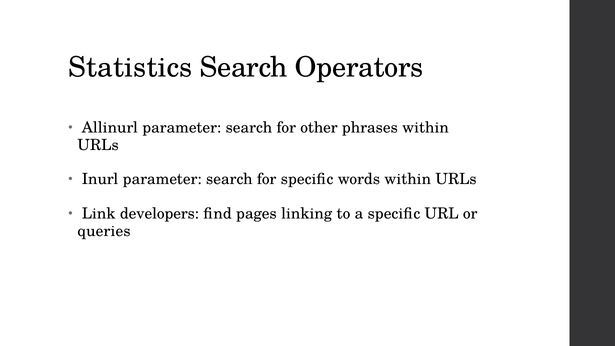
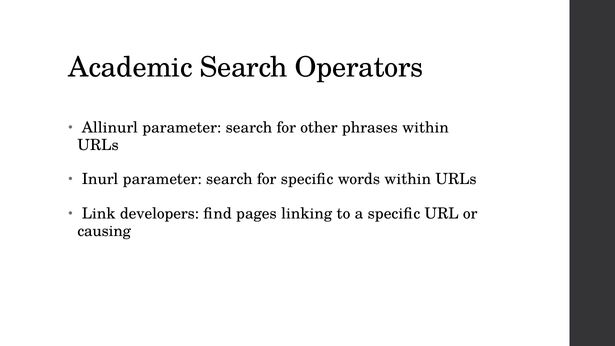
Statistics: Statistics -> Academic (131, 68)
queries: queries -> causing (104, 231)
